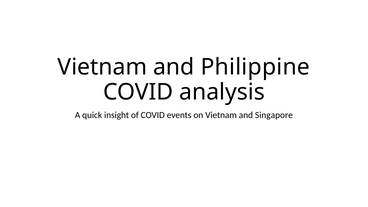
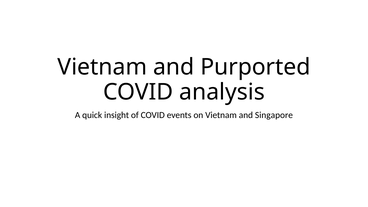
Philippine: Philippine -> Purported (255, 67)
